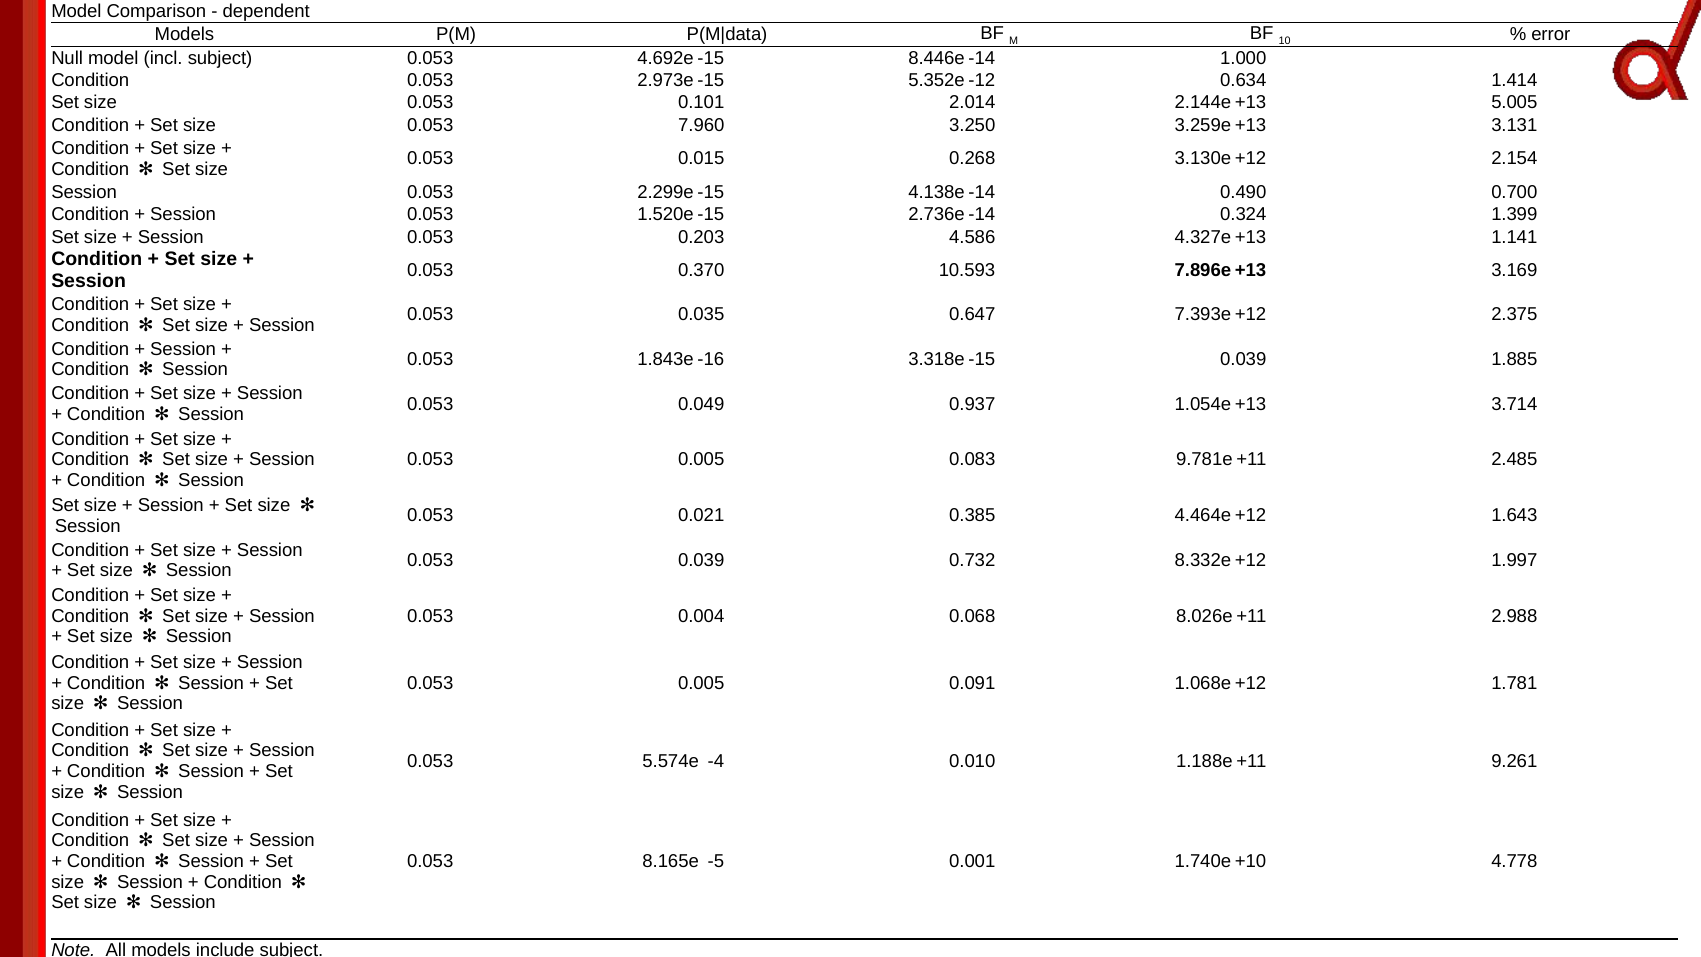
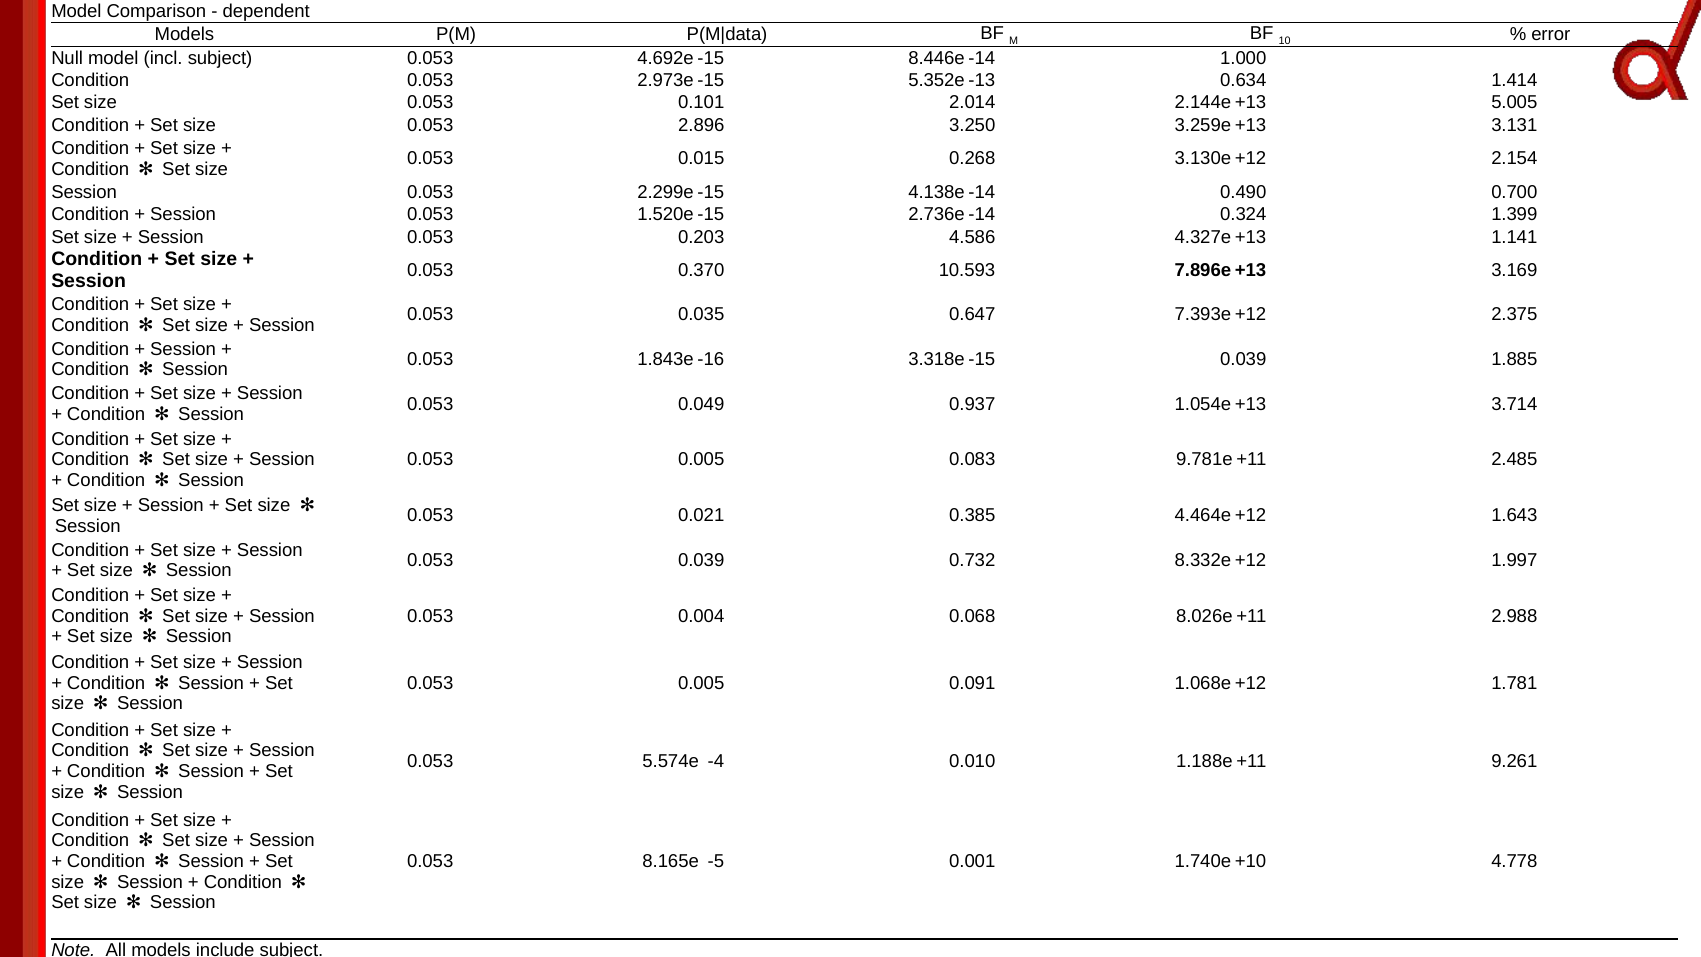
-12: -12 -> -13 (982, 80)
7.960: 7.960 -> 2.896 (701, 125)
